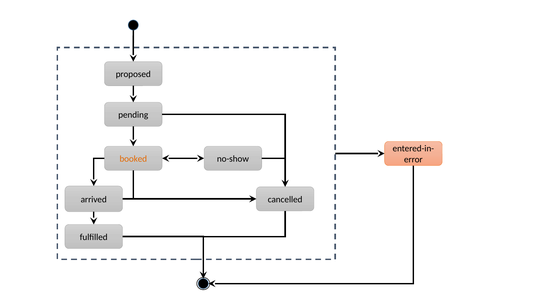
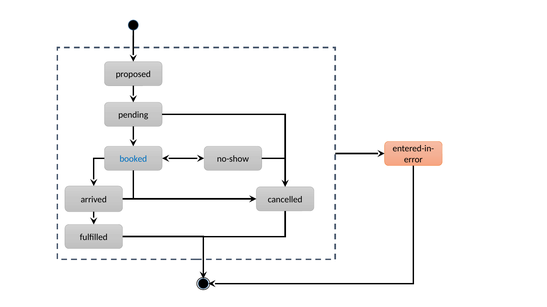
booked colour: orange -> blue (133, 159)
